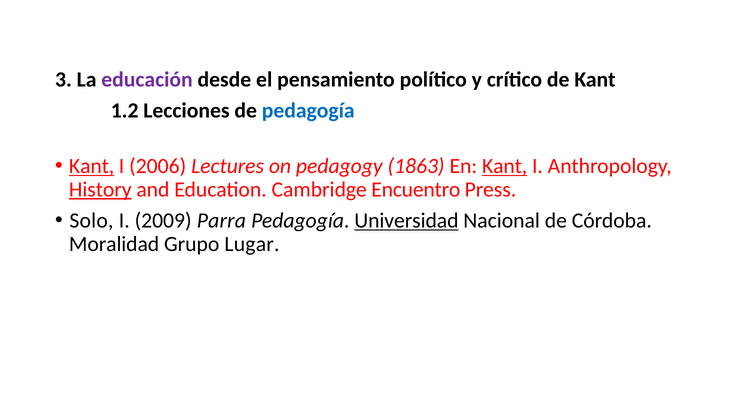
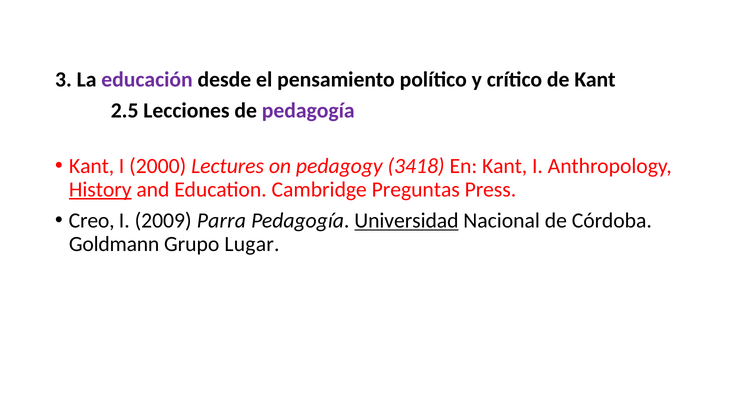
1.2: 1.2 -> 2.5 (125, 111)
pedagogía colour: blue -> purple (308, 111)
Kant underline: present -> none (92, 166)
2006: 2006 -> 2000 (158, 166)
1863: 1863 -> 3418 (416, 166)
Kant underline: present -> none (505, 166)
Encuentro: Encuentro -> Preguntas (416, 189)
Solo: Solo -> Creo (92, 221)
Moralidad: Moralidad -> Goldmann (114, 244)
